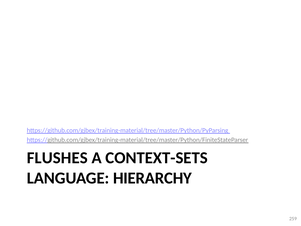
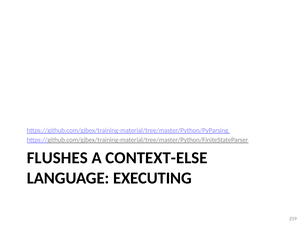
CONTEXT-SETS: CONTEXT-SETS -> CONTEXT-ELSE (157, 158)
HIERARCHY: HIERARCHY -> EXECUTING (152, 178)
